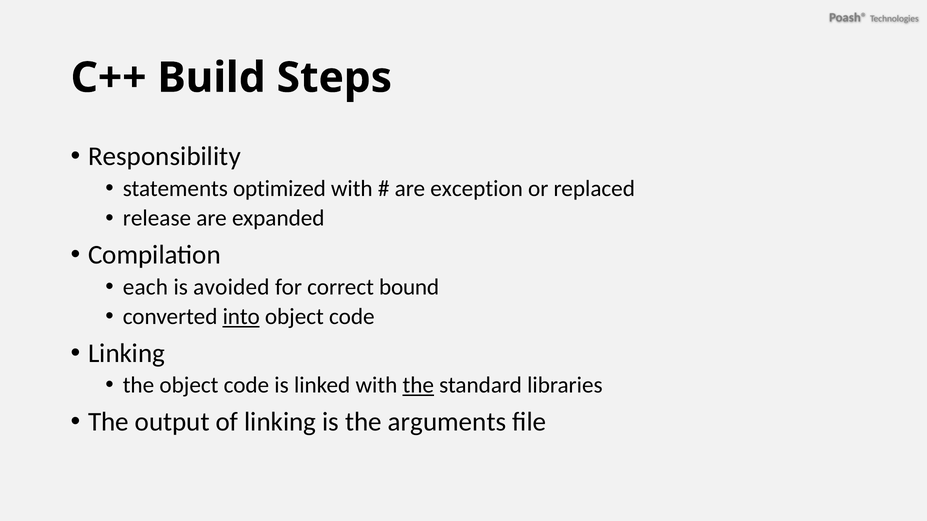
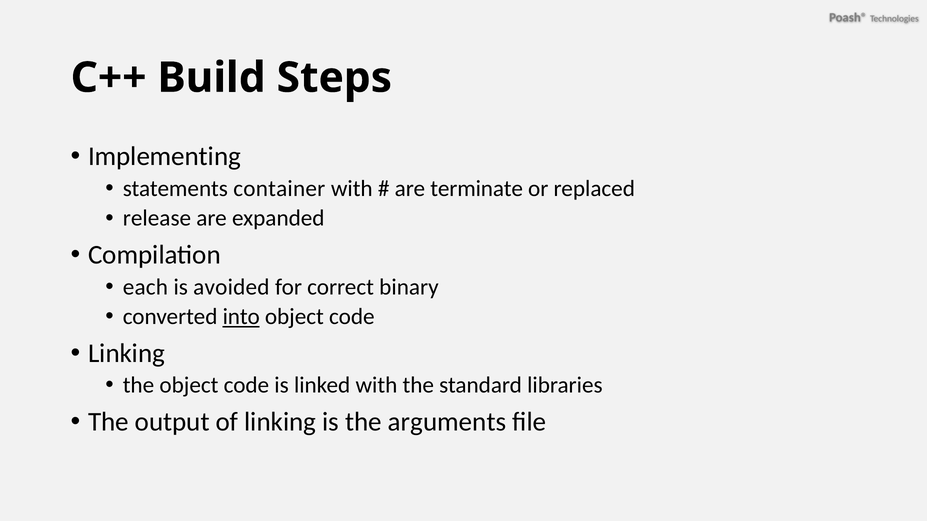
Responsibility: Responsibility -> Implementing (164, 157)
optimized: optimized -> container (279, 189)
exception: exception -> terminate (477, 189)
bound: bound -> binary (409, 287)
the underline: present -> none (418, 386)
